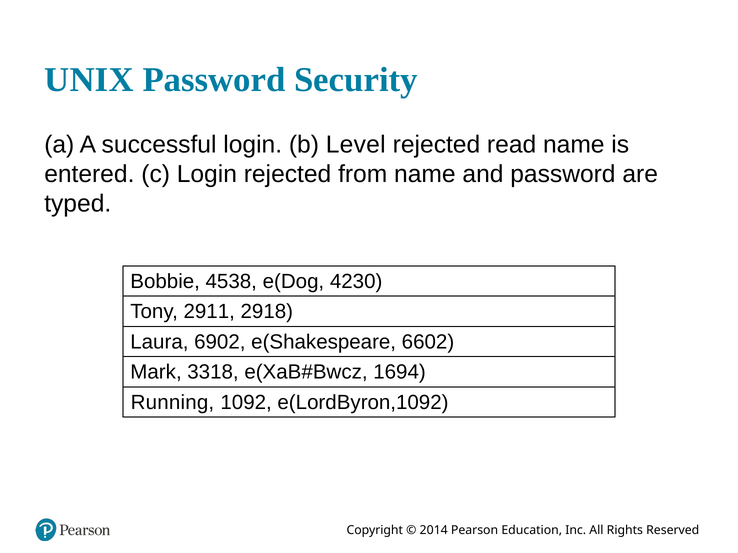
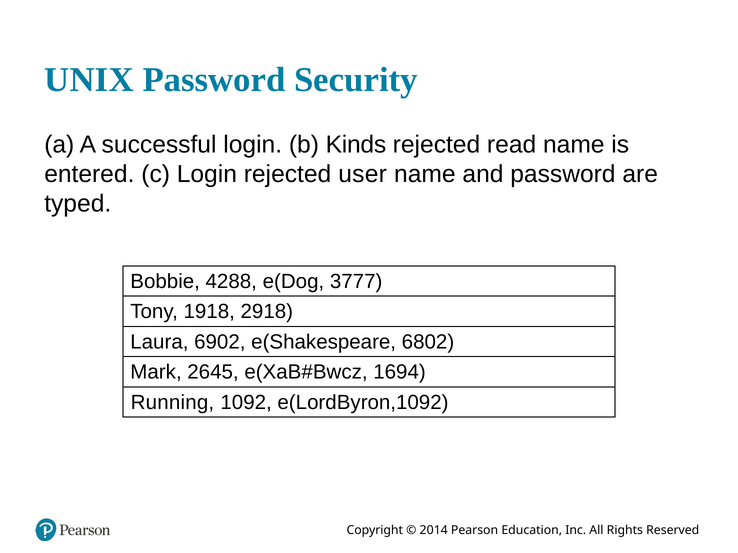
Level: Level -> Kinds (356, 145)
from: from -> user (363, 174)
4538: 4538 -> 4288 (231, 282)
4230: 4230 -> 3777 (356, 282)
2911: 2911 -> 1918 (209, 312)
6602: 6602 -> 6802 (428, 342)
3318: 3318 -> 2645 (213, 372)
